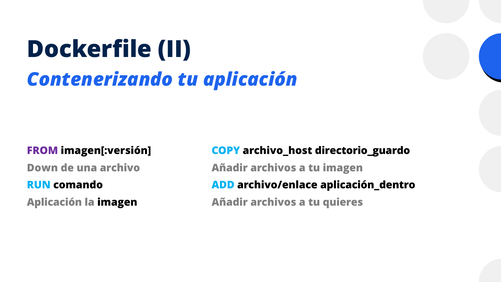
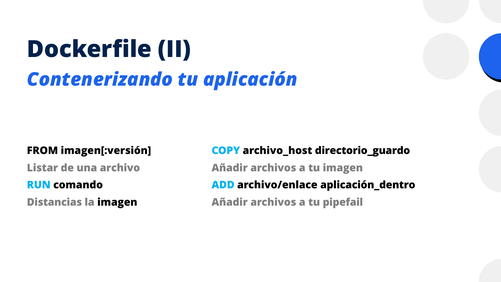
FROM colour: purple -> black (42, 151)
Down: Down -> Listar (42, 168)
Aplicación: Aplicación -> Distancias (54, 202)
quieres: quieres -> pipefail (343, 202)
